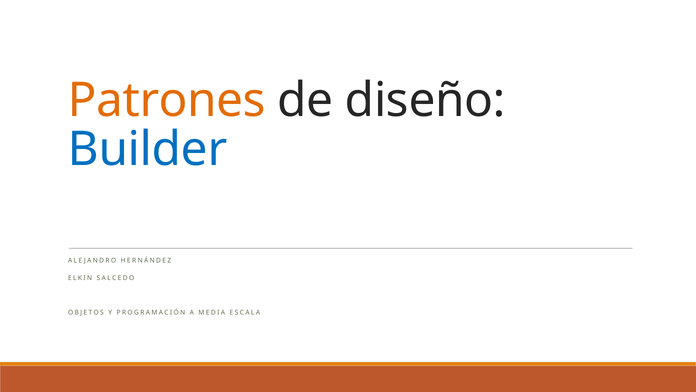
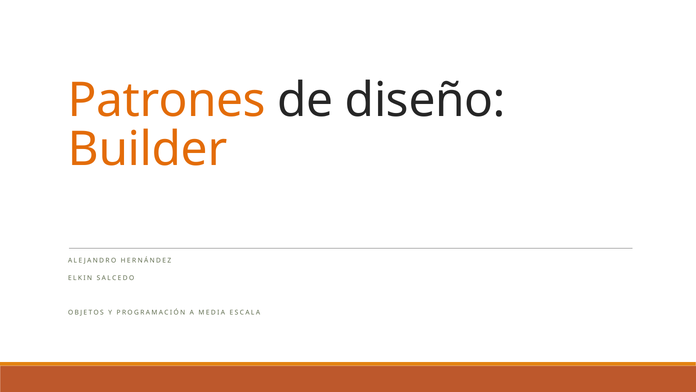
Builder colour: blue -> orange (148, 149)
